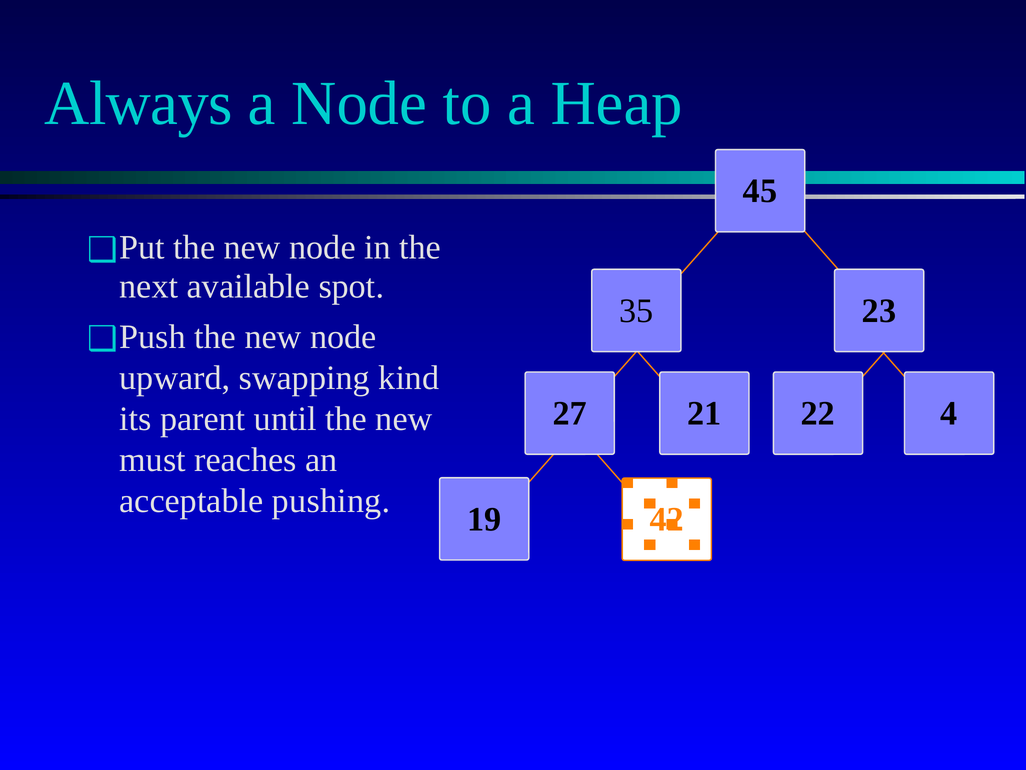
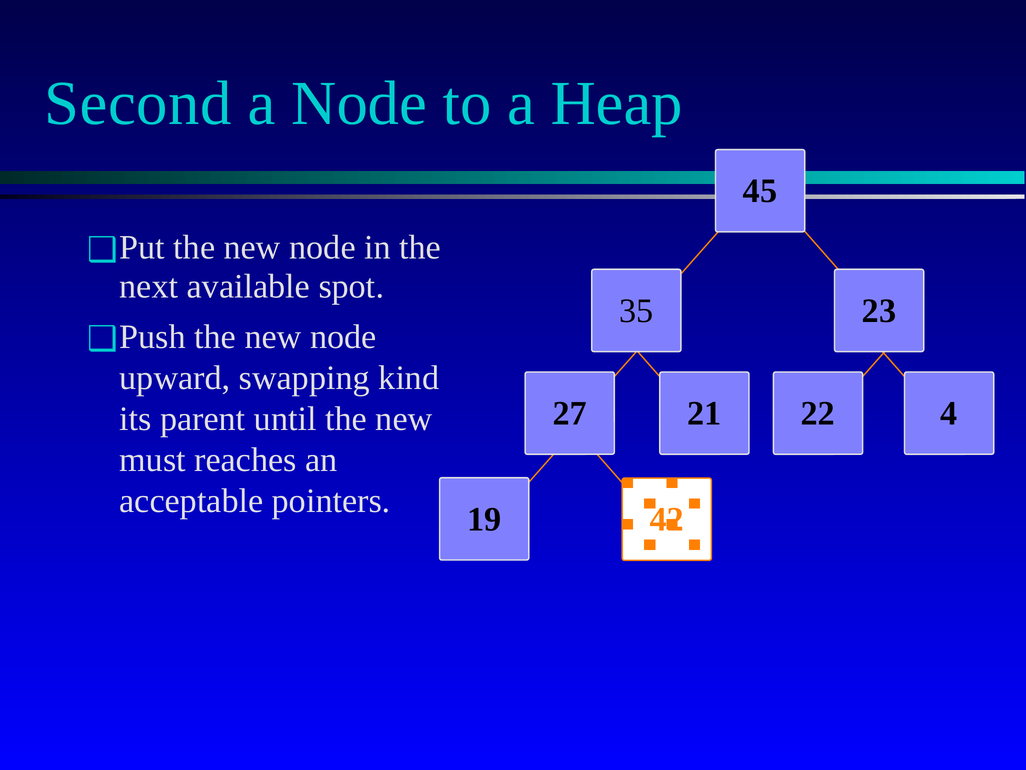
Always: Always -> Second (138, 103)
pushing: pushing -> pointers (331, 501)
